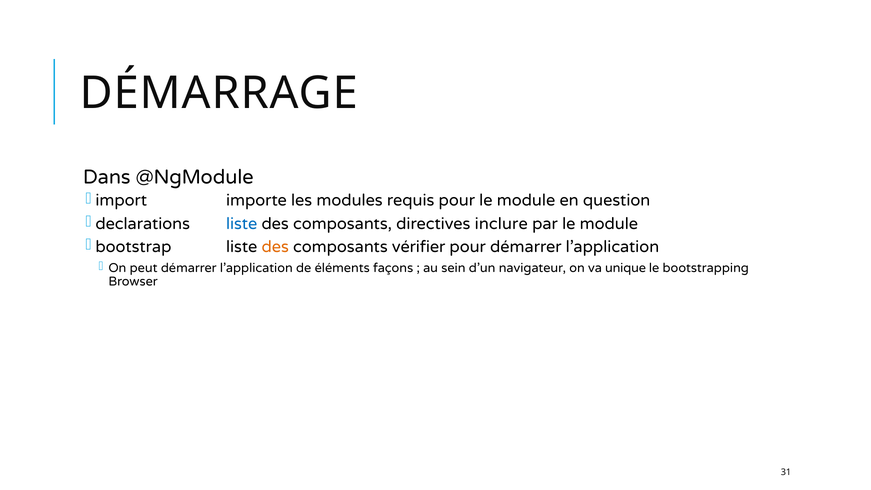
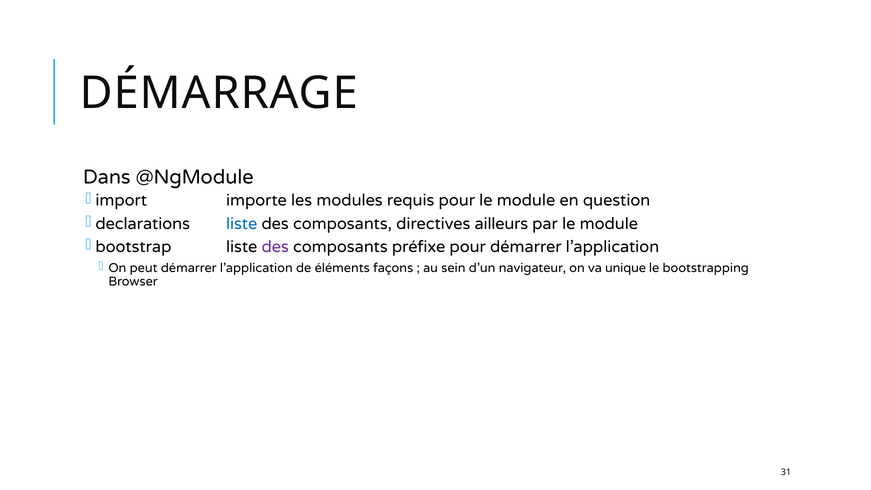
inclure: inclure -> ailleurs (501, 224)
des colour: orange -> purple (275, 247)
vérifier: vérifier -> préfixe (419, 247)
